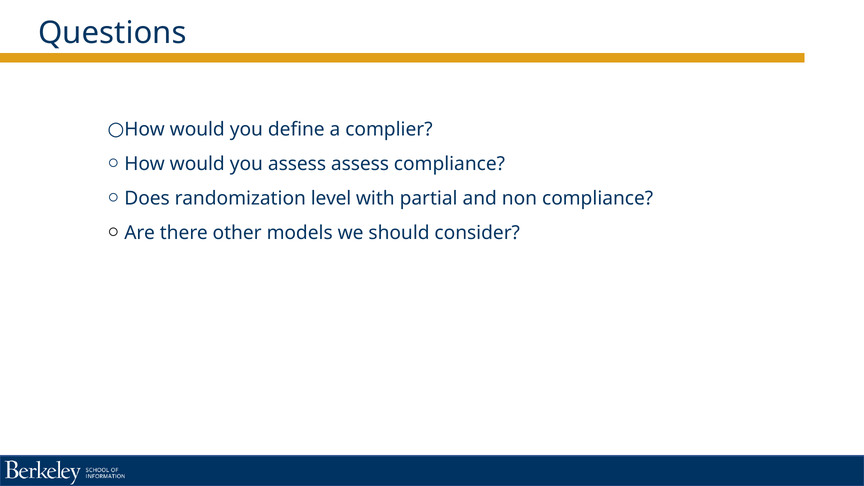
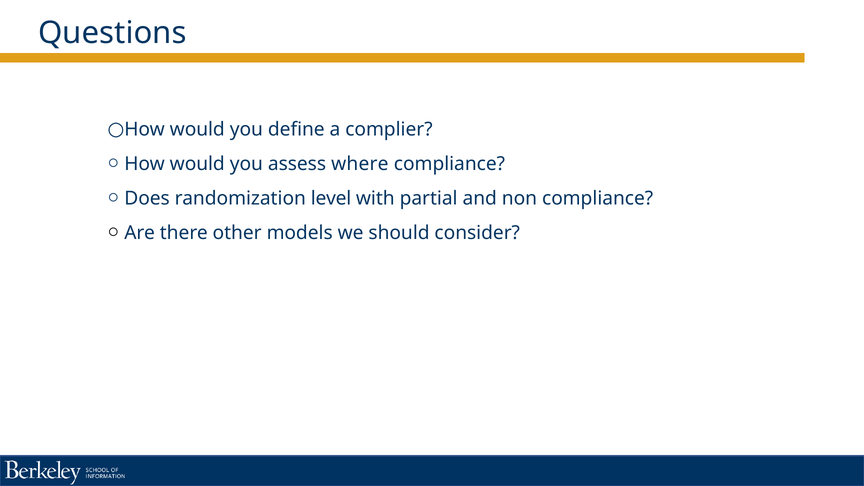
assess assess: assess -> where (360, 164)
